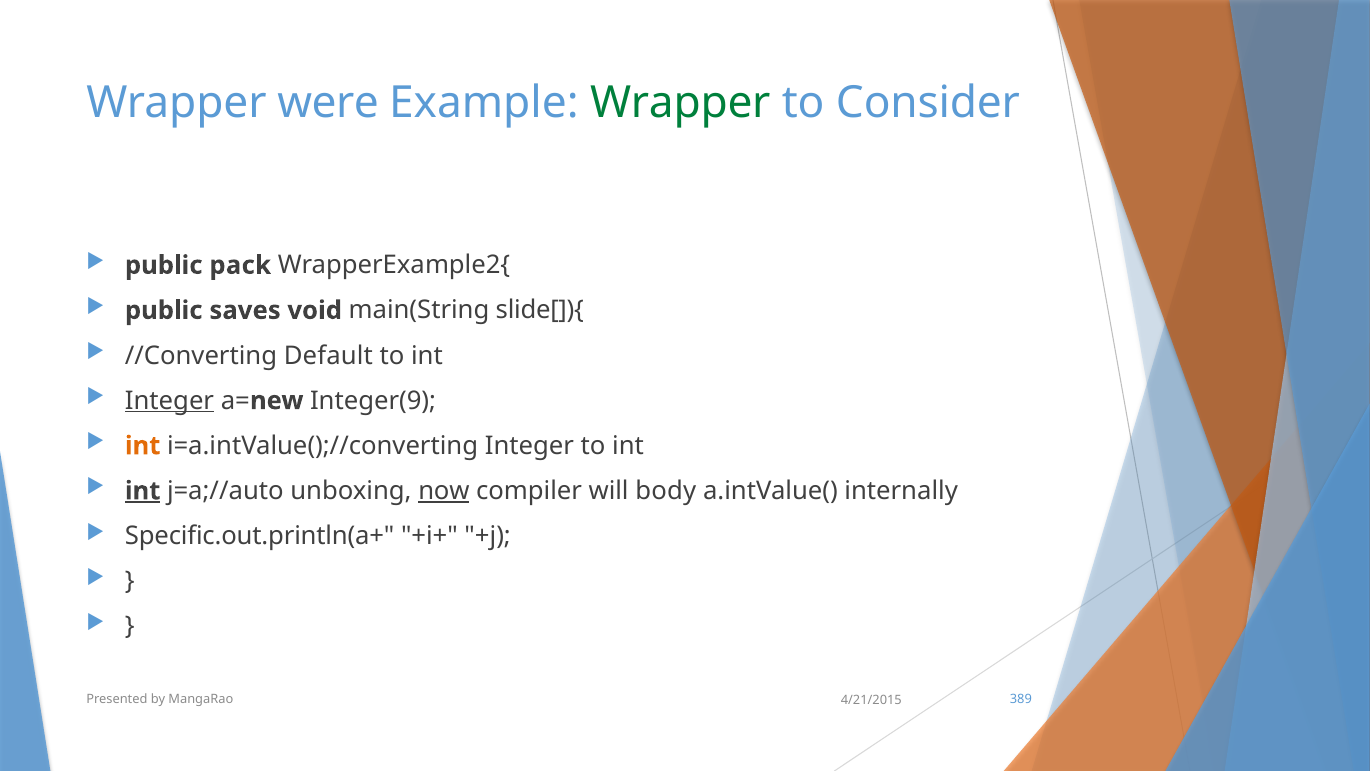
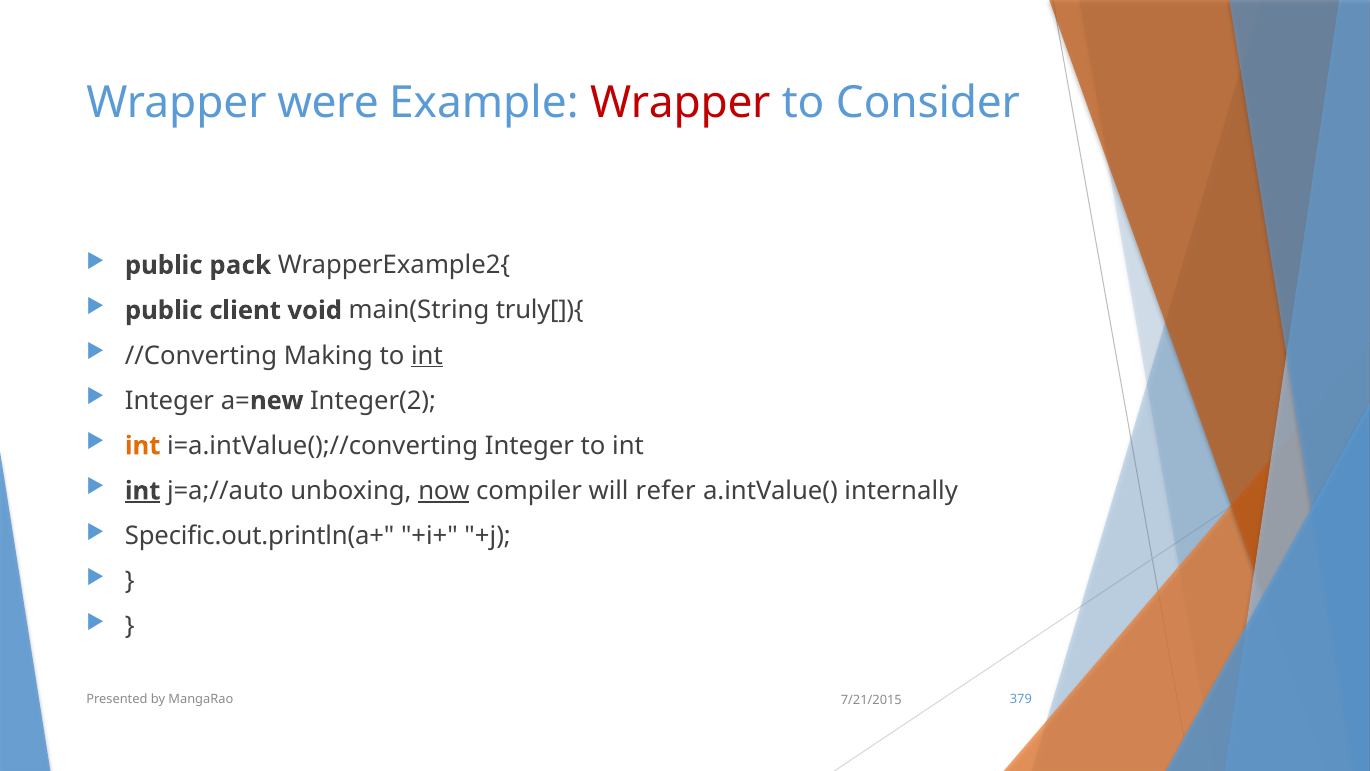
Wrapper colour: green -> red (680, 103)
saves: saves -> client (245, 310)
slide[]){: slide[]){ -> truly[]){ (540, 310)
Default: Default -> Making (328, 355)
int underline: none -> present (427, 355)
Integer underline: present -> none (170, 400)
Integer(9: Integer(9 -> Integer(2 (373, 400)
body: body -> refer (666, 491)
389: 389 -> 379 (1021, 699)
4/21/2015: 4/21/2015 -> 7/21/2015 (871, 700)
